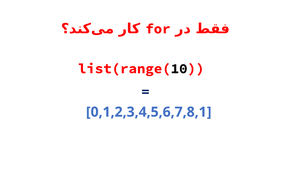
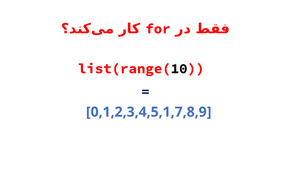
0,1,2,3,4,5,6,7,8,1: 0,1,2,3,4,5,6,7,8,1 -> 0,1,2,3,4,5,1,7,8,9 (149, 112)
